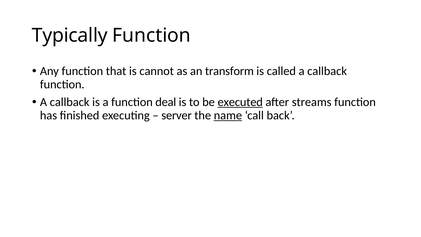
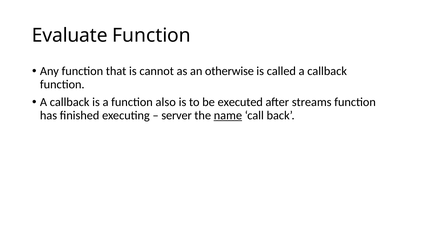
Typically: Typically -> Evaluate (70, 35)
transform: transform -> otherwise (229, 71)
deal: deal -> also (166, 102)
executed underline: present -> none (240, 102)
